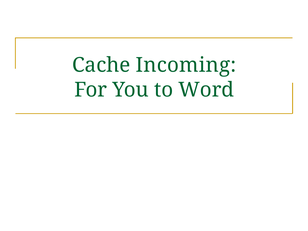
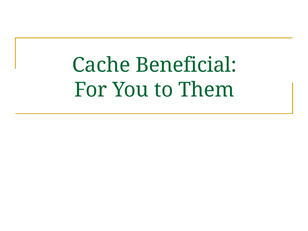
Incoming: Incoming -> Beneficial (186, 65)
Word: Word -> Them (206, 90)
